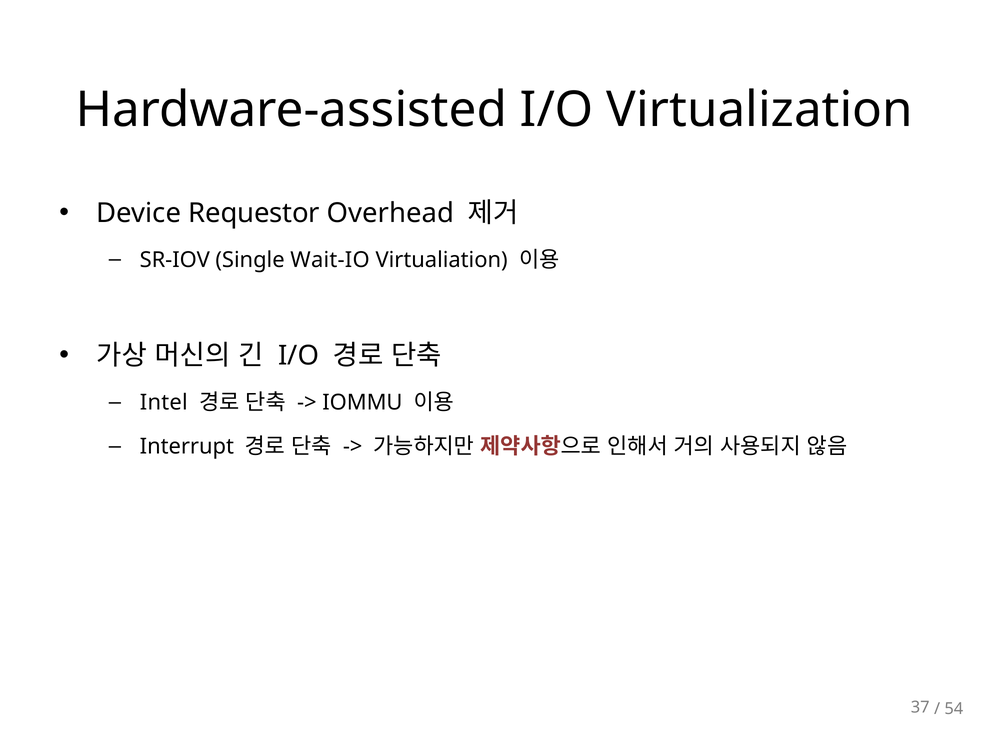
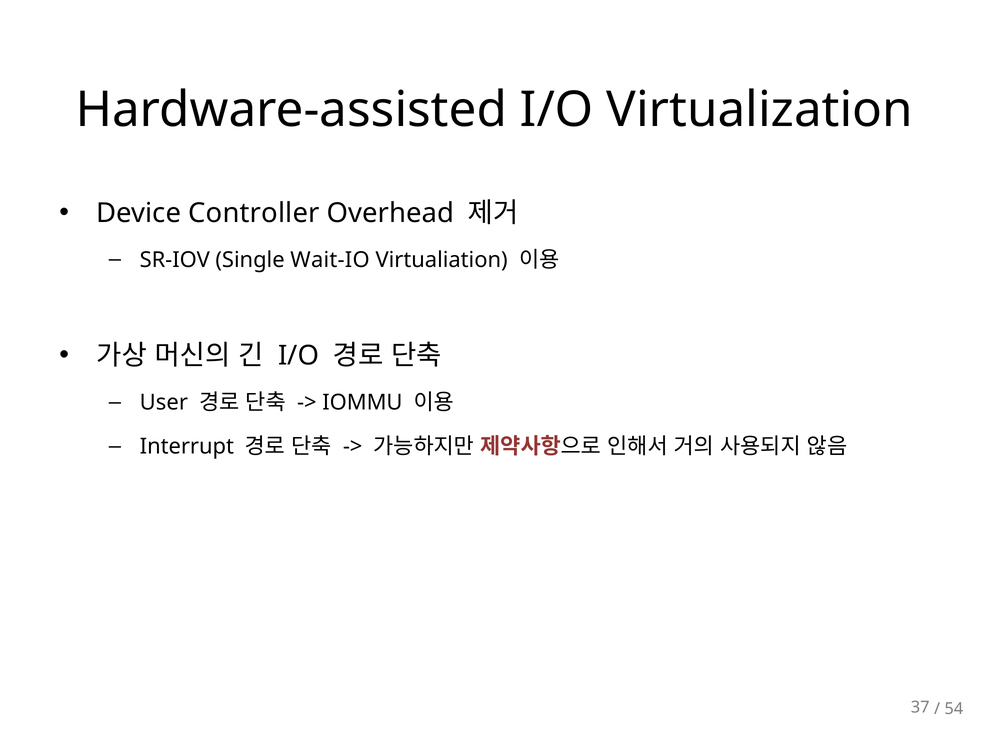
Requestor: Requestor -> Controller (254, 213)
Intel: Intel -> User (164, 403)
